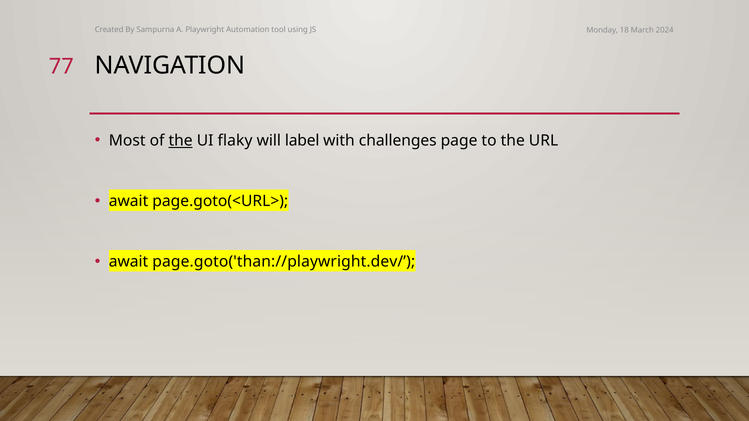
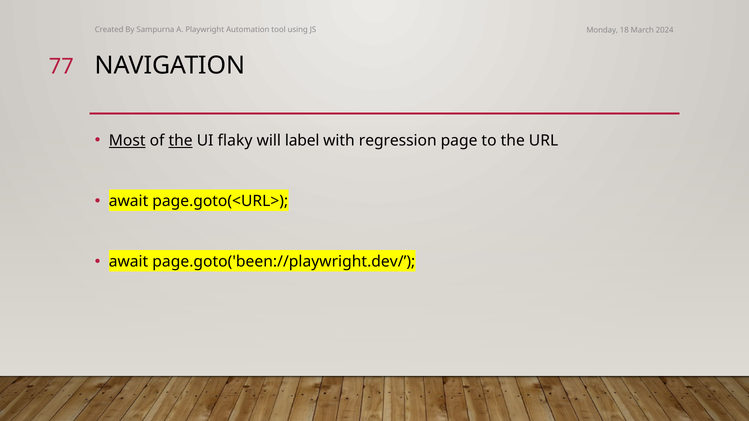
Most underline: none -> present (127, 141)
challenges: challenges -> regression (398, 141)
page.goto('than://playwright.dev/: page.goto('than://playwright.dev/ -> page.goto('been://playwright.dev/ (284, 262)
